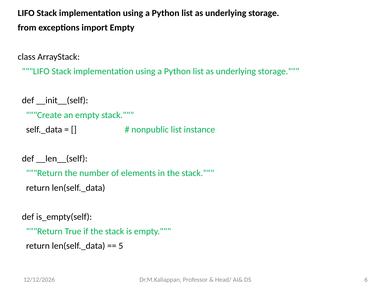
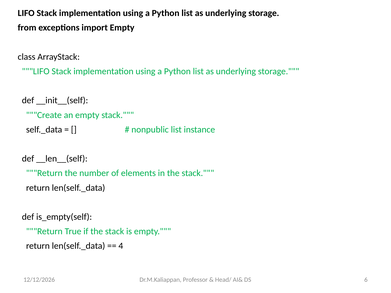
5: 5 -> 4 (121, 246)
